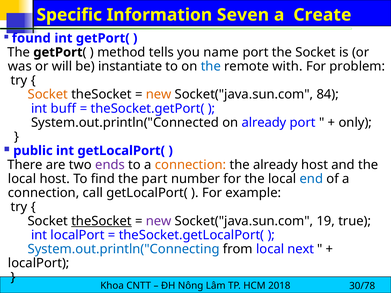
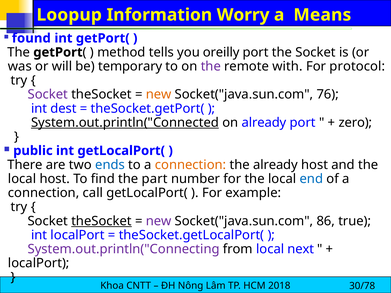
Specific: Specific -> Loopup (69, 15)
Seven: Seven -> Worry (243, 15)
Create: Create -> Means (322, 15)
name: name -> oreilly (221, 52)
instantiate: instantiate -> temporary (130, 66)
the colour: blue -> purple (211, 66)
problem: problem -> protocol (357, 66)
Socket colour: orange -> purple (48, 95)
84: 84 -> 76 (328, 95)
buff: buff -> dest (64, 109)
System.out.println("Connected underline: none -> present (125, 123)
only: only -> zero (355, 123)
ends colour: purple -> blue (110, 165)
19: 19 -> 86 (326, 221)
System.out.println("Connecting colour: blue -> purple (124, 249)
